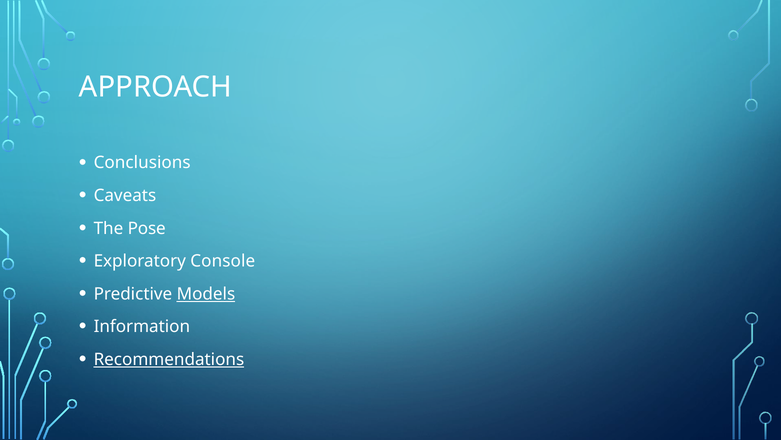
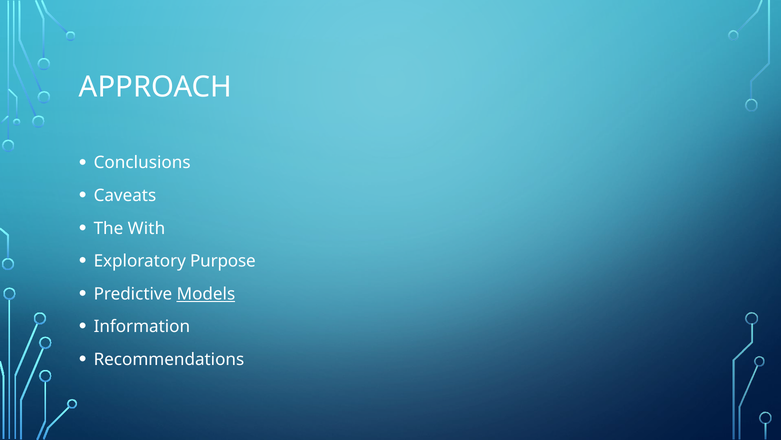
Pose: Pose -> With (146, 228)
Console: Console -> Purpose (223, 261)
Recommendations underline: present -> none (169, 359)
